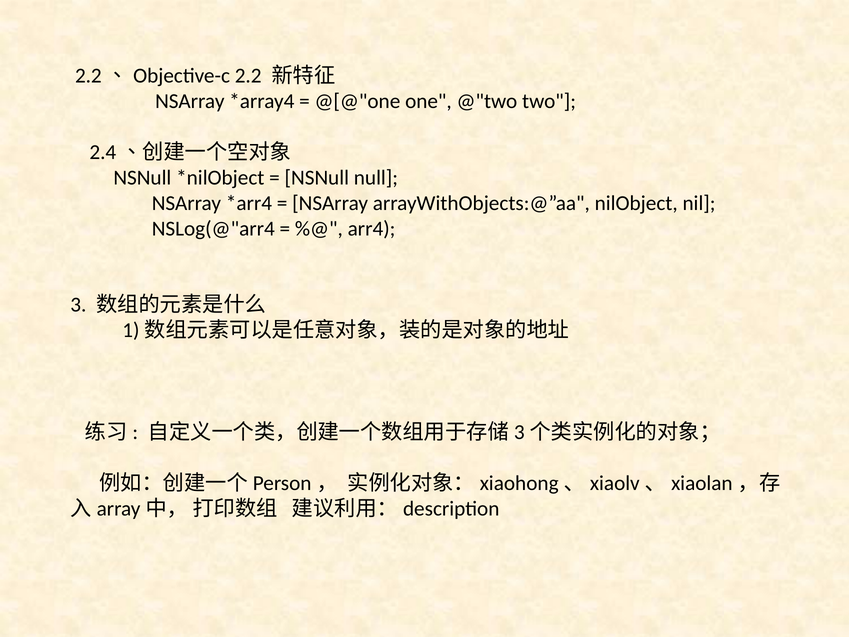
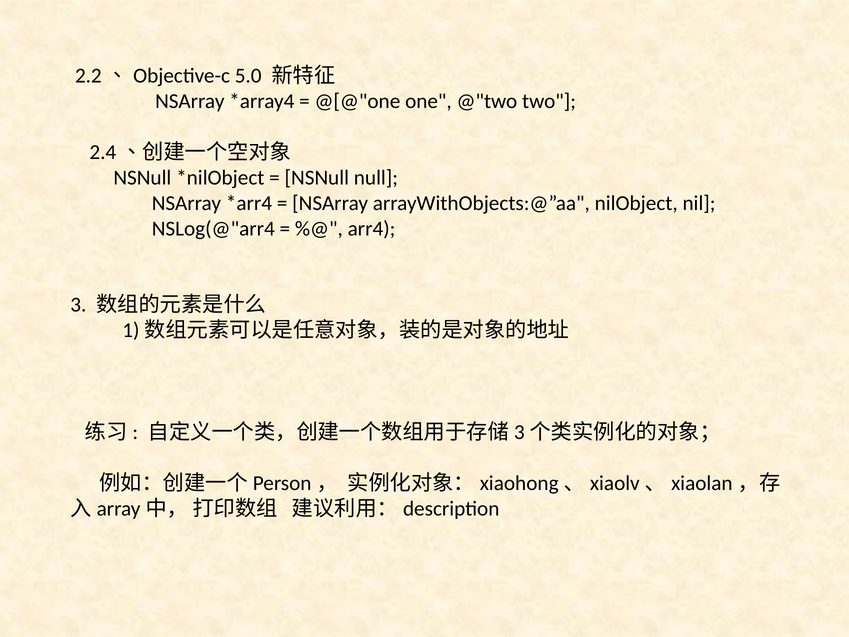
2.2: 2.2 -> 5.0 (248, 76)
